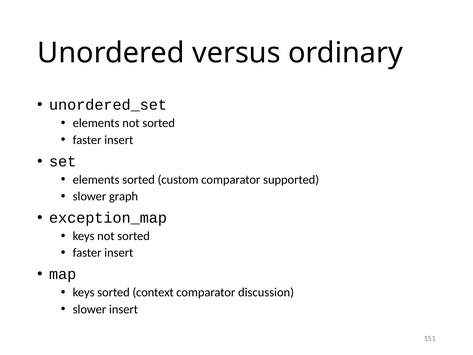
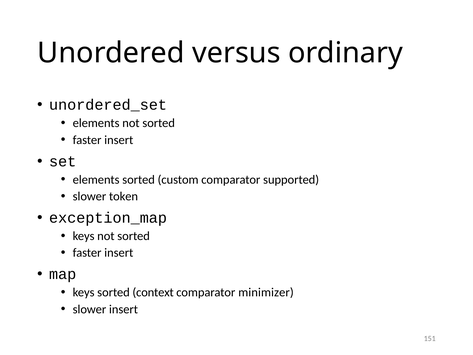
graph: graph -> token (124, 196)
discussion: discussion -> minimizer (266, 292)
